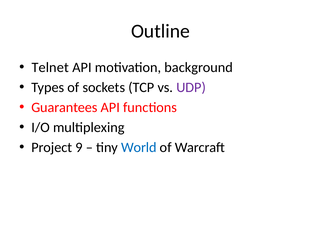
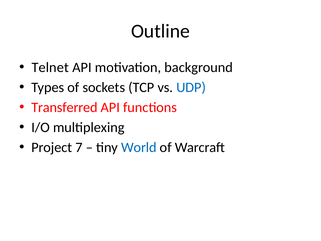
UDP colour: purple -> blue (191, 87)
Guarantees: Guarantees -> Transferred (64, 107)
9: 9 -> 7 (79, 147)
